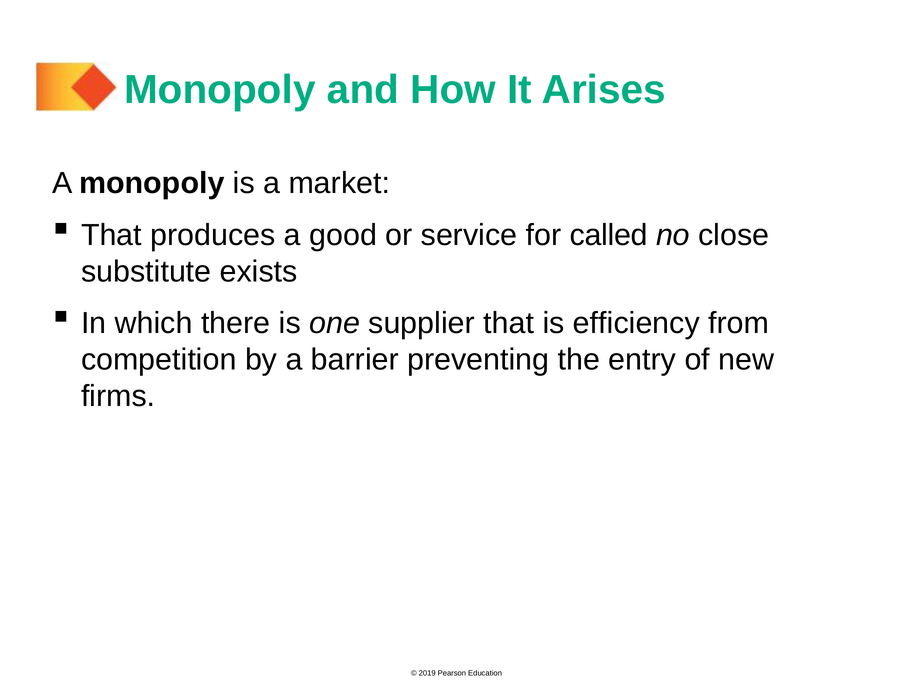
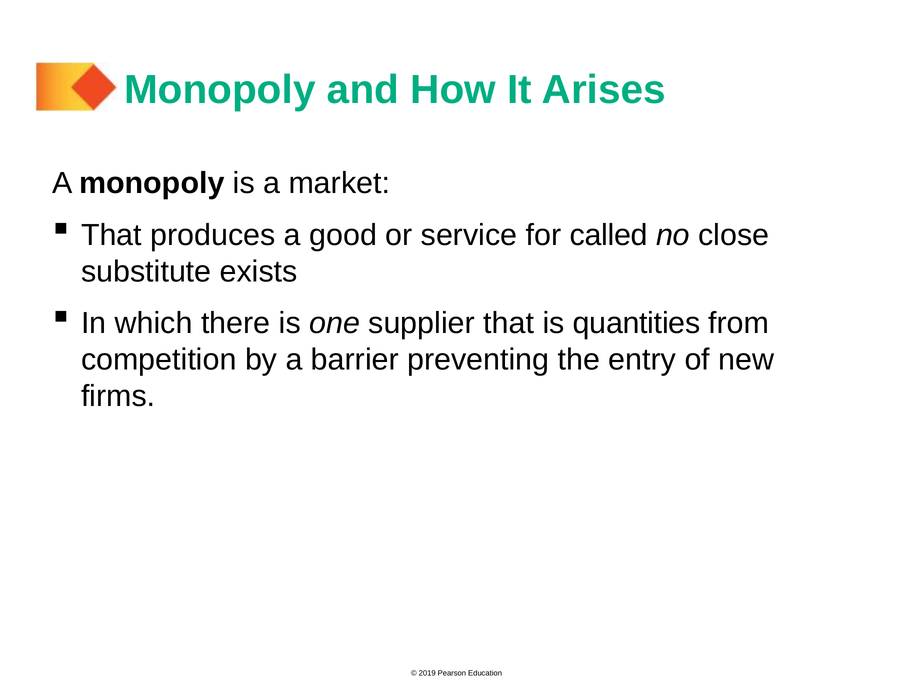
efficiency: efficiency -> quantities (637, 323)
